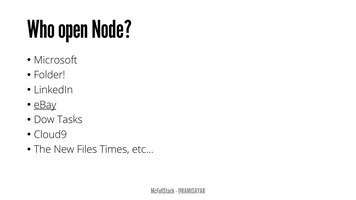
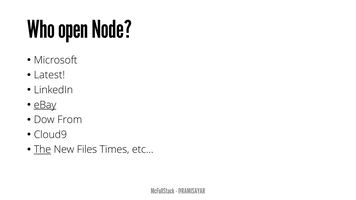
Folder: Folder -> Latest (49, 75)
Tasks: Tasks -> From (70, 120)
The underline: none -> present (42, 150)
